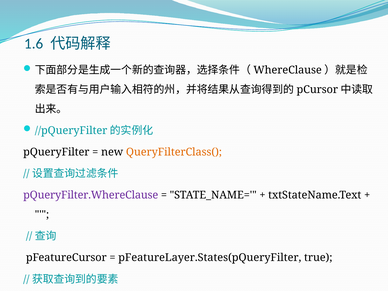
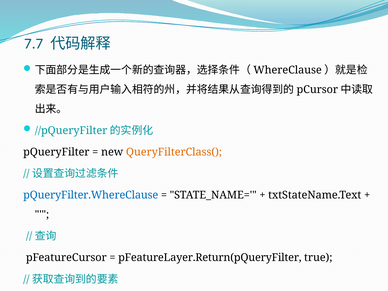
1.6: 1.6 -> 7.7 (34, 44)
pQueryFilter.WhereClause colour: purple -> blue (91, 195)
pFeatureLayer.States(pQueryFilter: pFeatureLayer.States(pQueryFilter -> pFeatureLayer.Return(pQueryFilter (210, 258)
